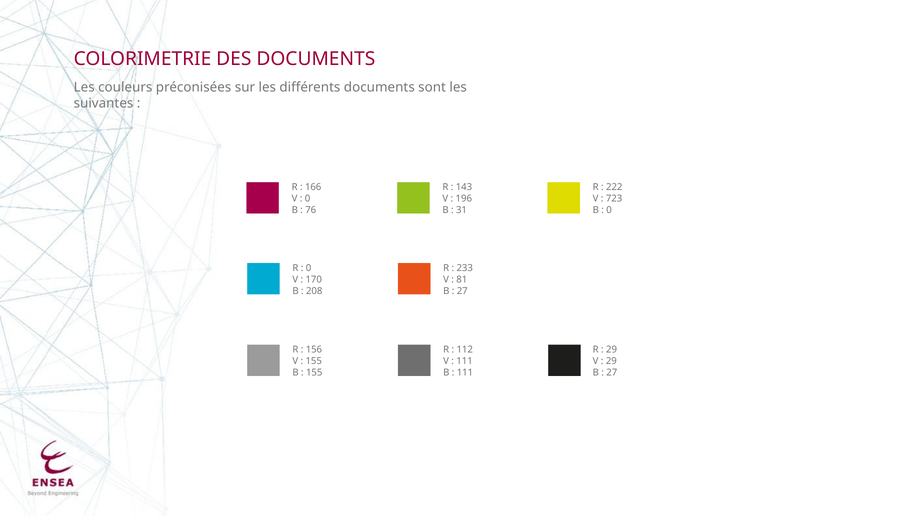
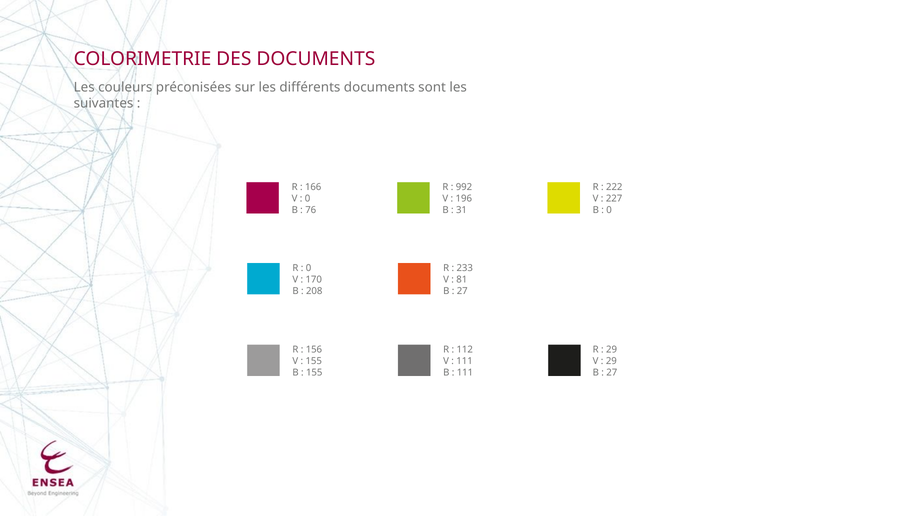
143: 143 -> 992 (464, 187)
723: 723 -> 227 (614, 199)
